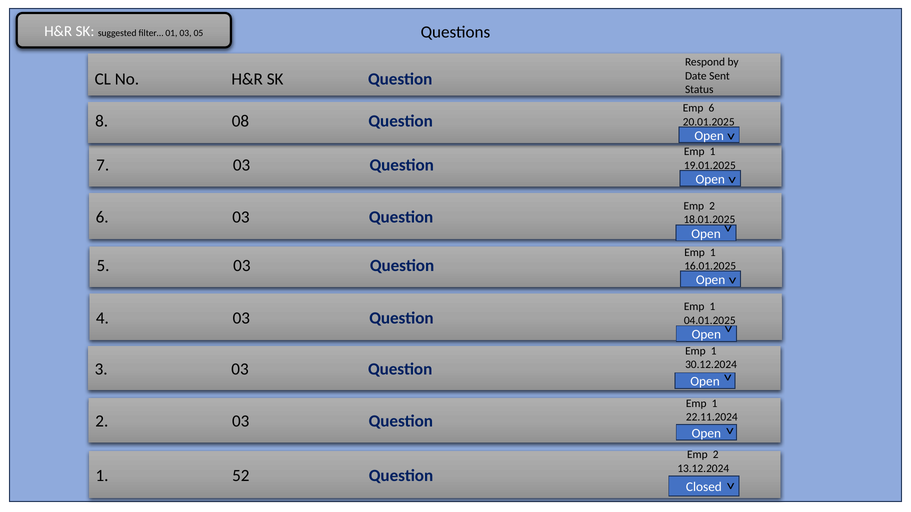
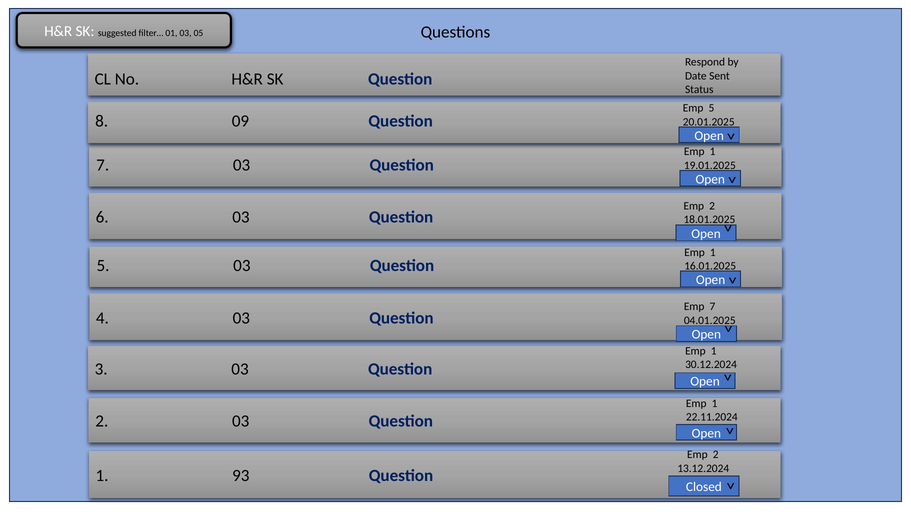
Emp 6: 6 -> 5 (711, 108)
08: 08 -> 09 (240, 121)
1: 1 -> 7 (712, 307)
52: 52 -> 93 (241, 476)
